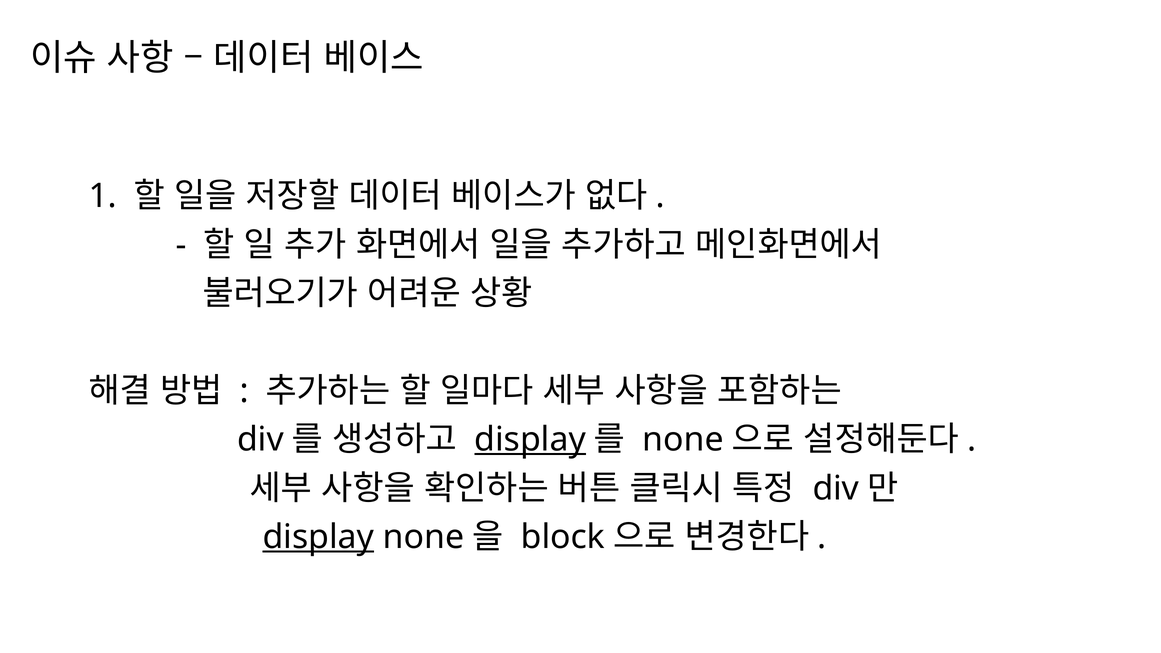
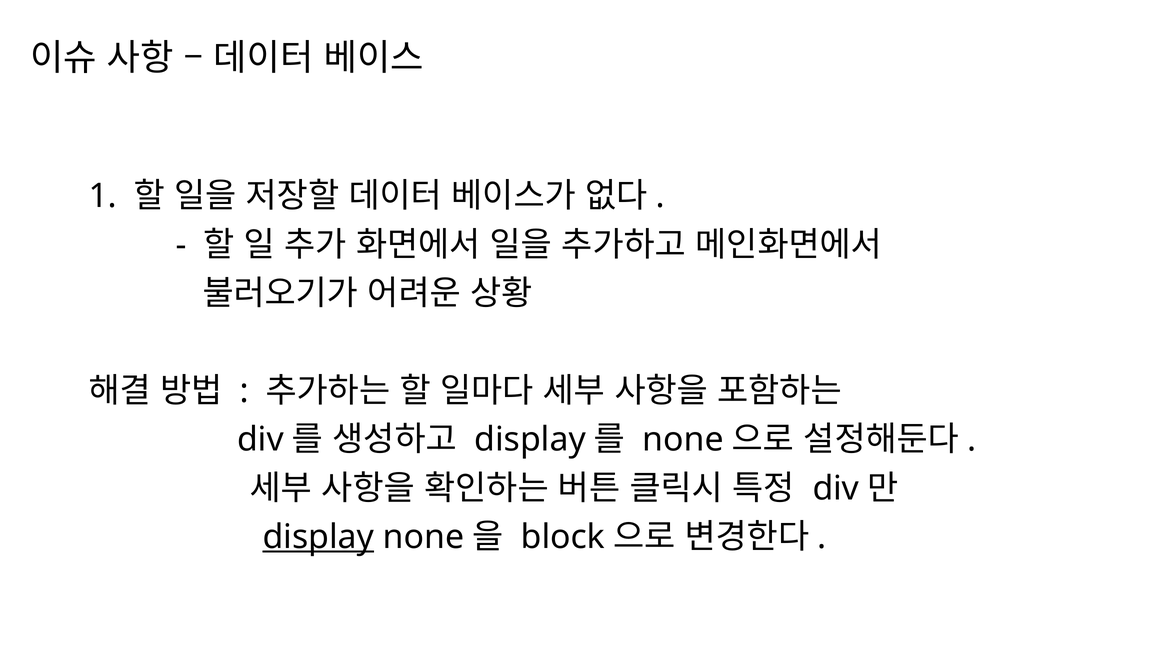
display underline: present -> none (530, 440)
